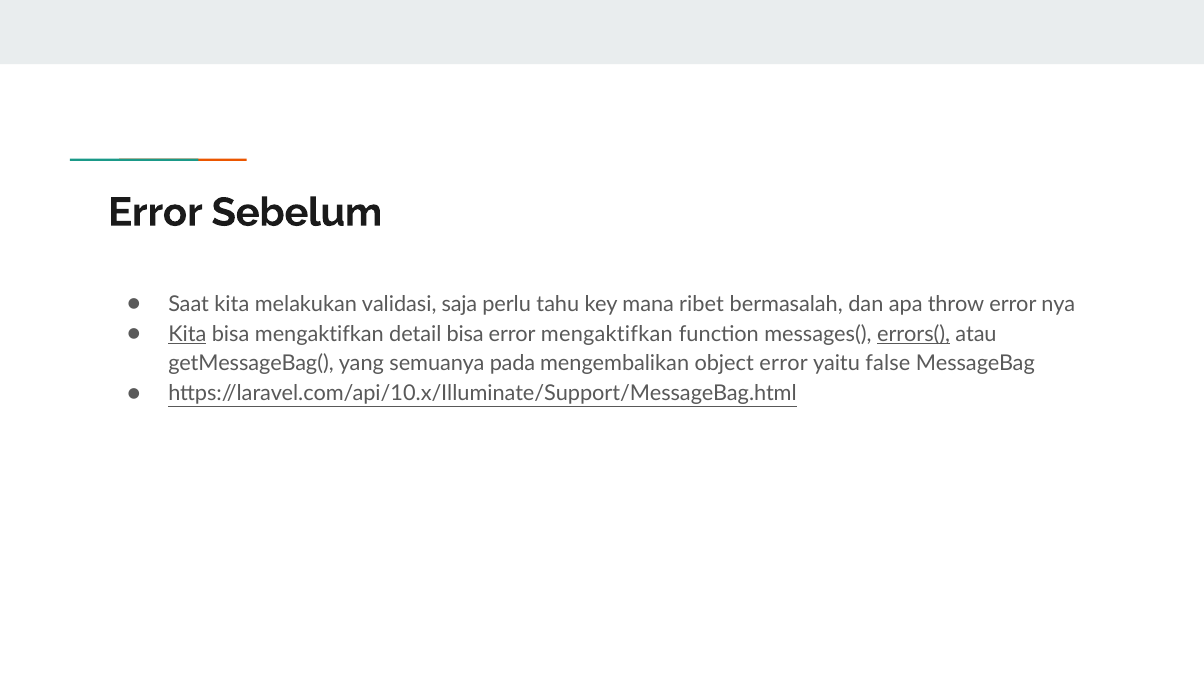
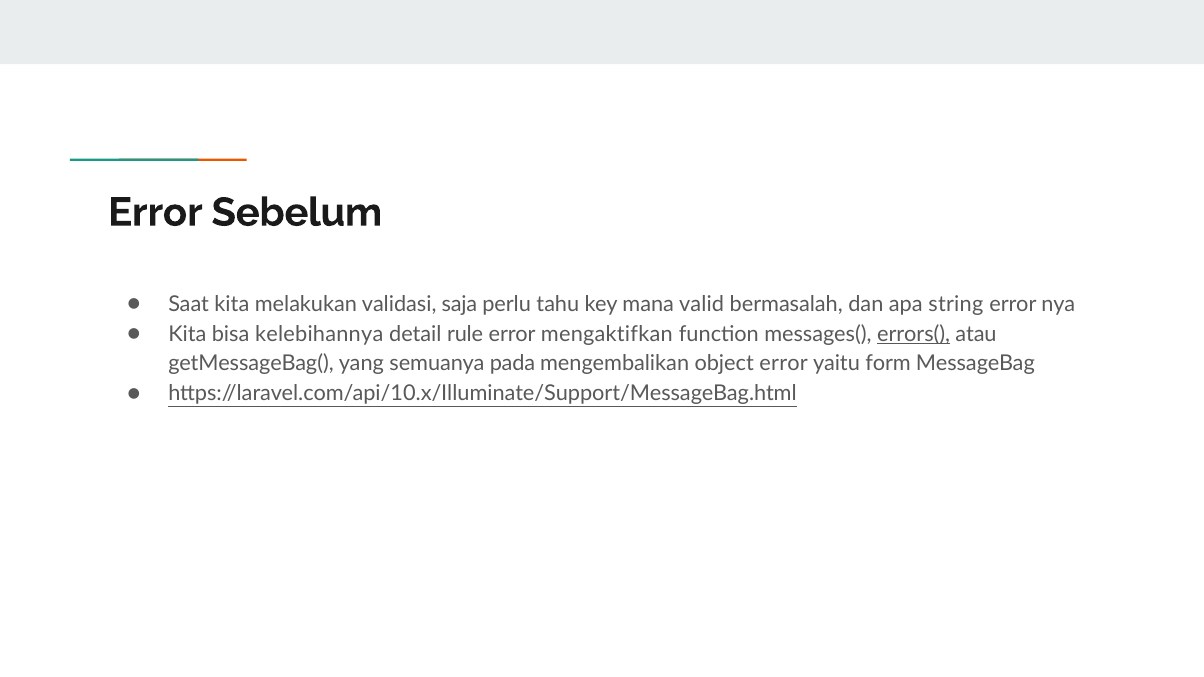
ribet: ribet -> valid (702, 304)
throw: throw -> string (956, 304)
Kita underline: present -> none (187, 334)
bisa mengaktifkan: mengaktifkan -> kelebihannya (319, 334)
detail bisa: bisa -> rule (465, 334)
false: false -> form (888, 364)
